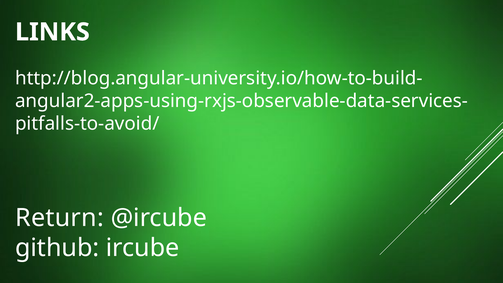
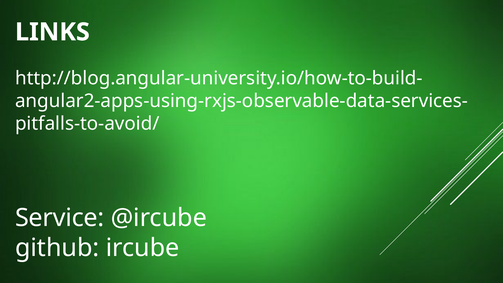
Return: Return -> Service (60, 218)
